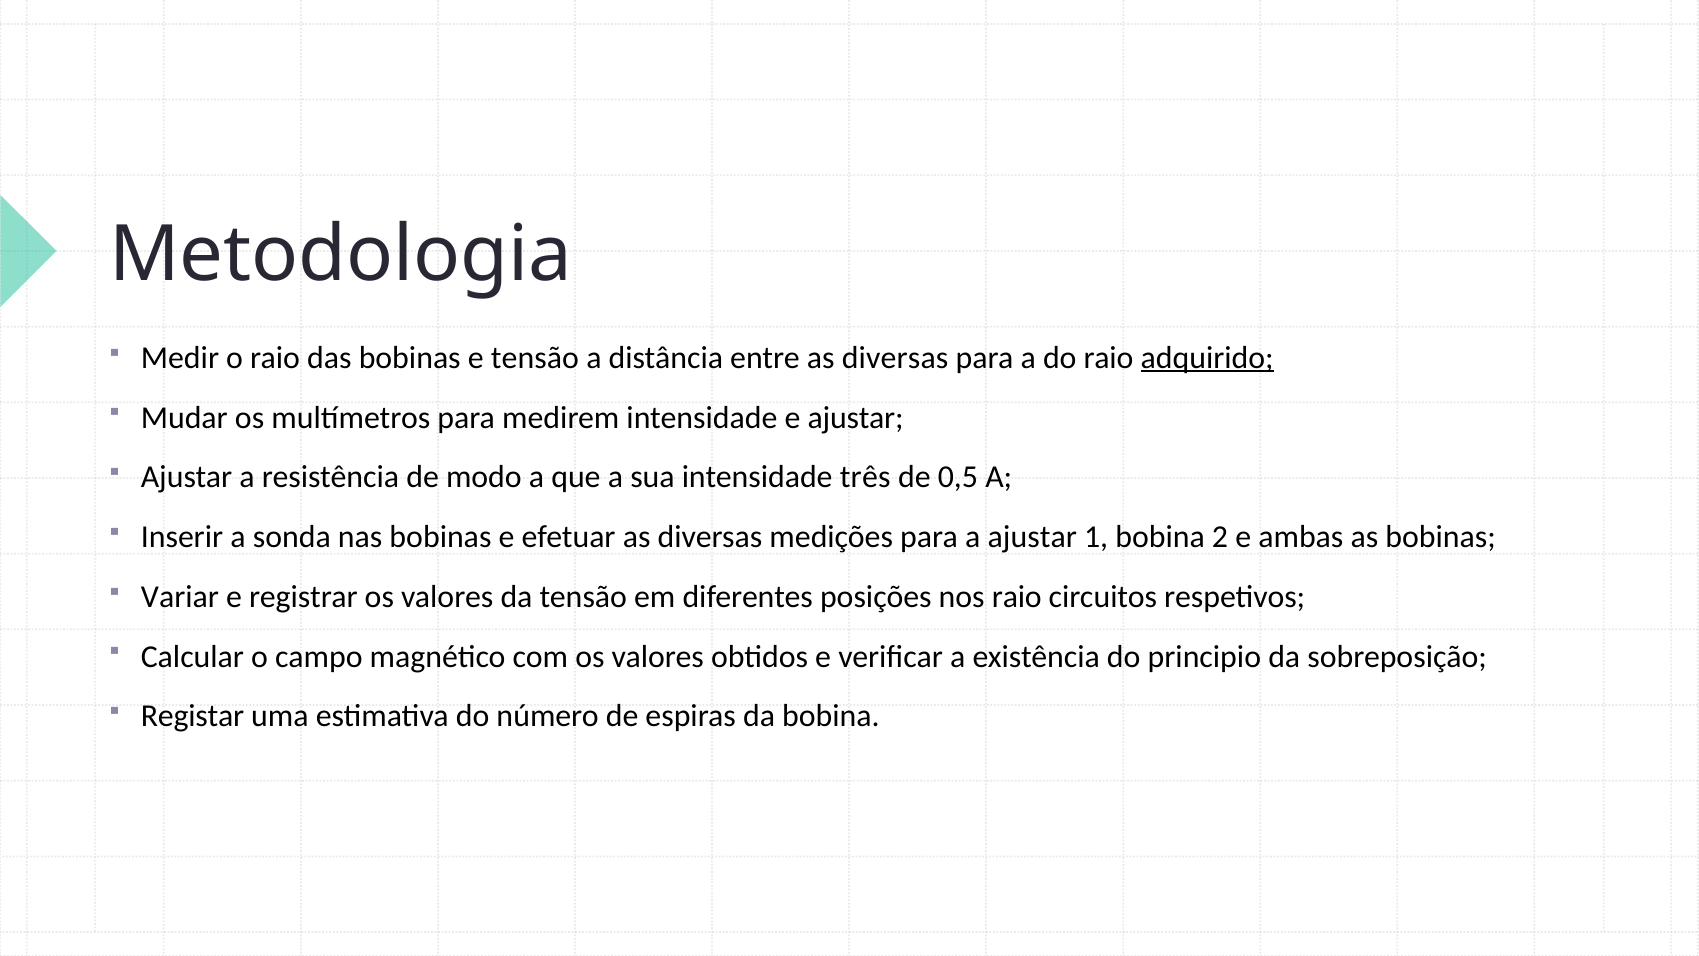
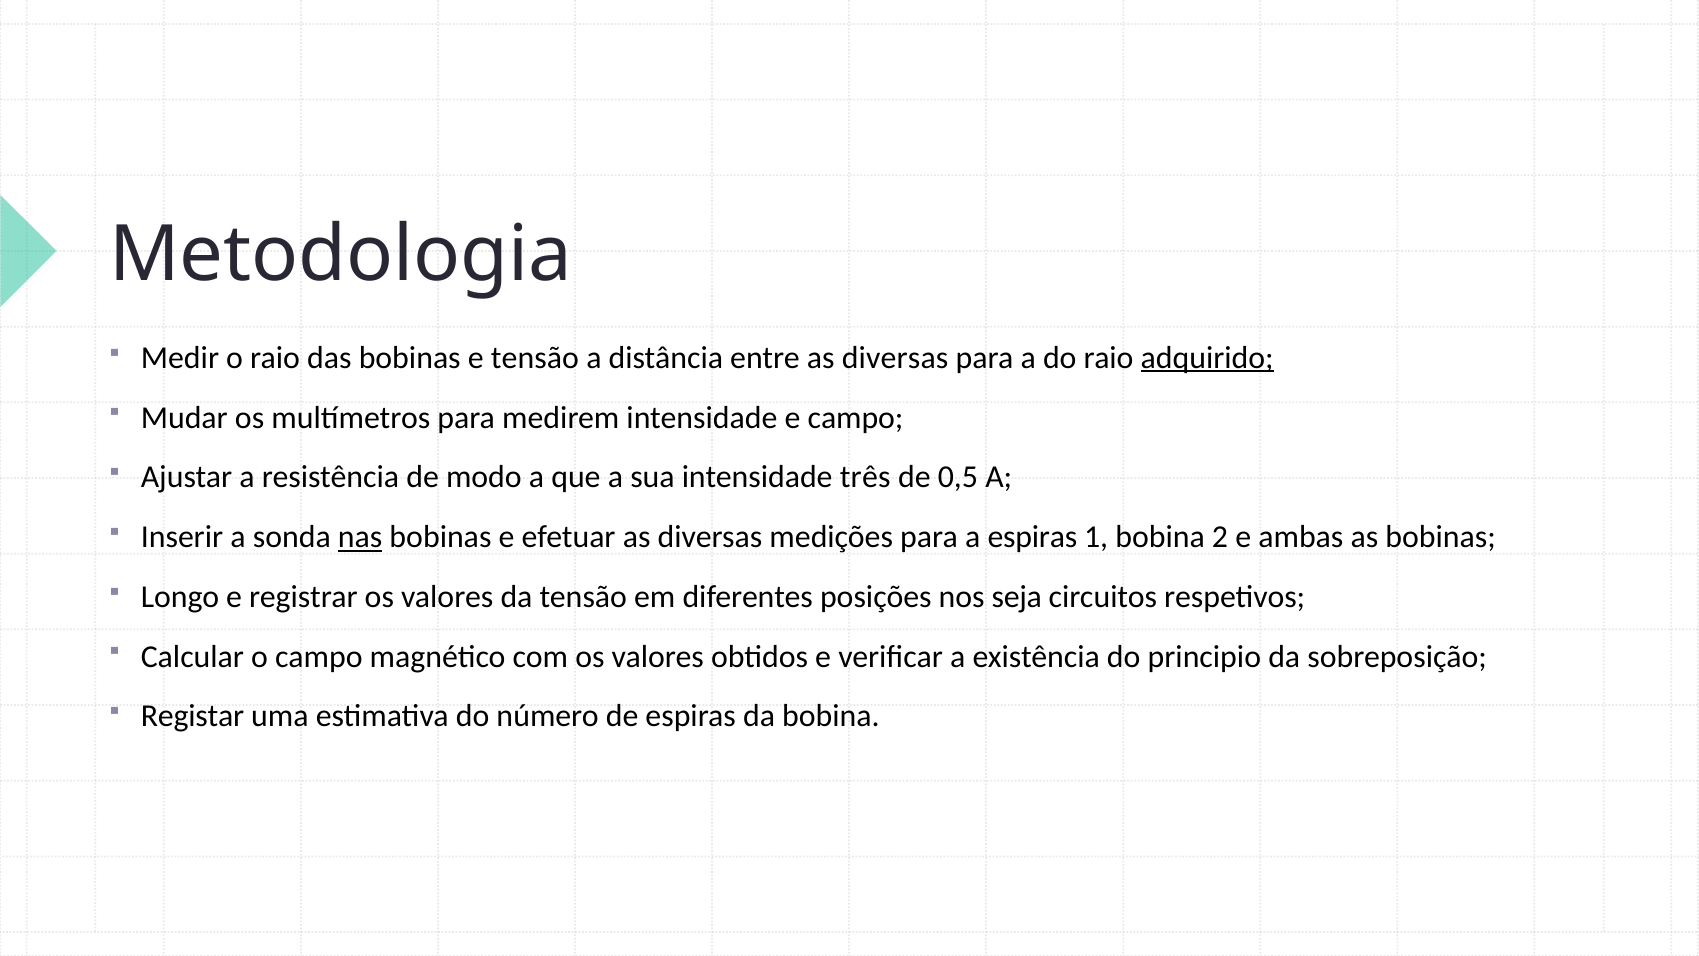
e ajustar: ajustar -> campo (856, 417)
nas underline: none -> present (360, 537)
a ajustar: ajustar -> espiras (1032, 537)
Variar: Variar -> Longo (180, 597)
nos raio: raio -> seja (1017, 597)
